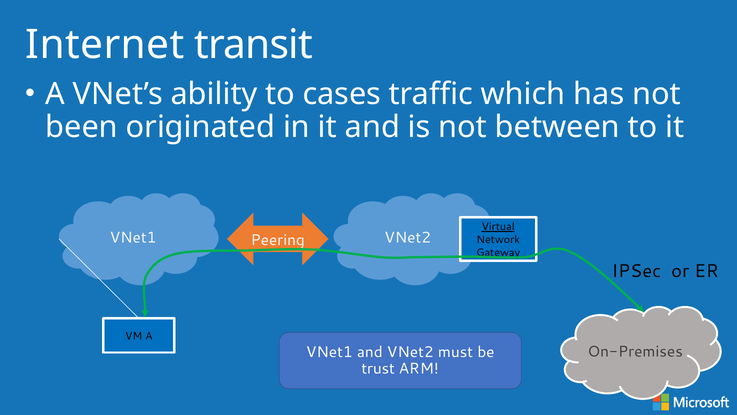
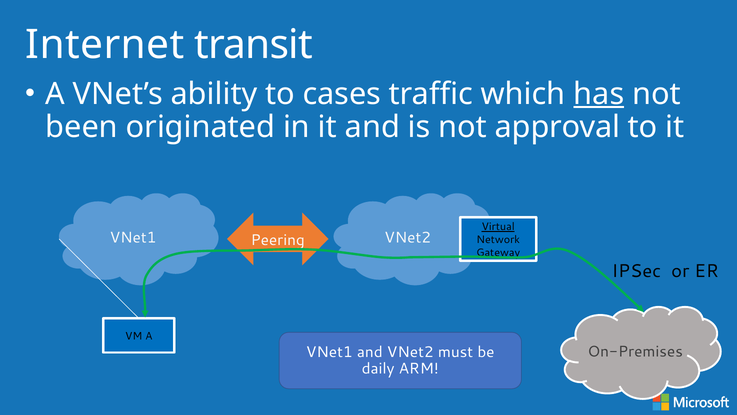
has underline: none -> present (599, 94)
between: between -> approval (558, 127)
trust: trust -> daily (378, 368)
